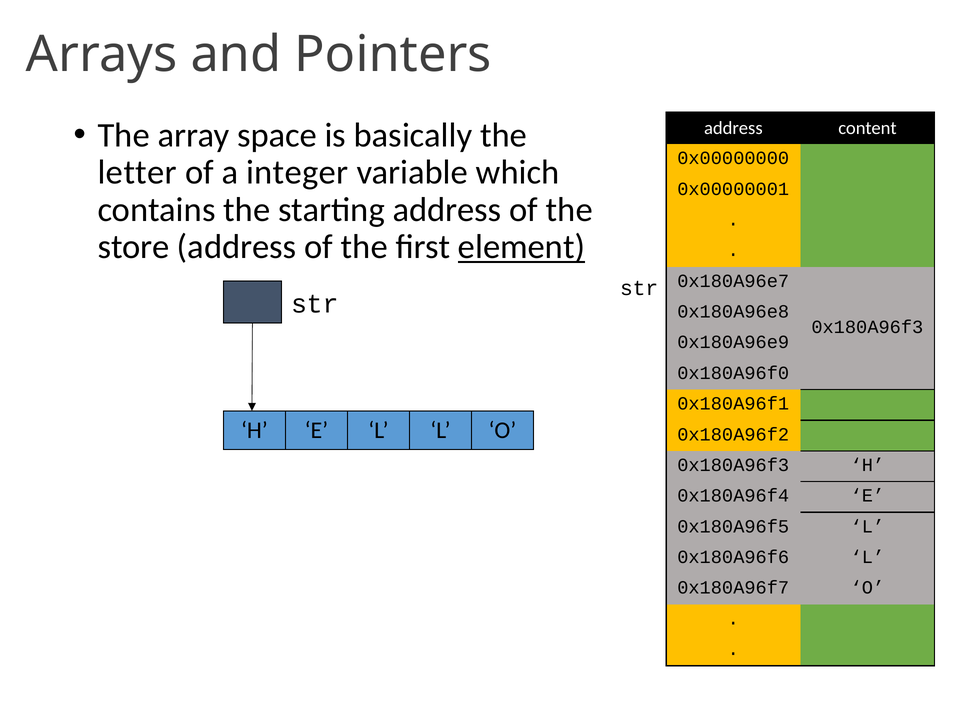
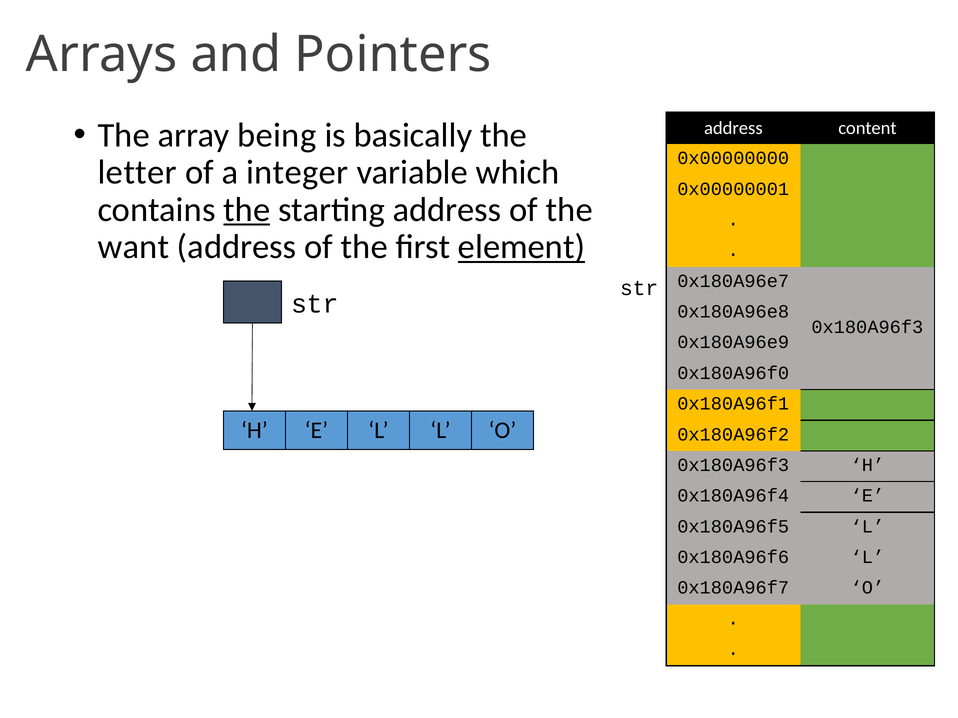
space: space -> being (277, 135)
the underline: none -> present (247, 210)
store: store -> want (133, 247)
